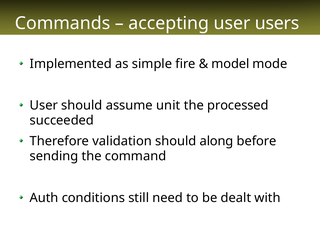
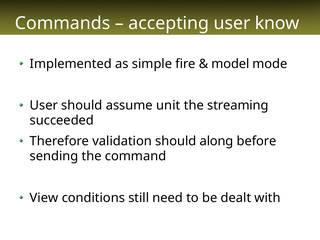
users: users -> know (277, 23)
processed: processed -> streaming (238, 105)
Auth: Auth -> View (44, 198)
